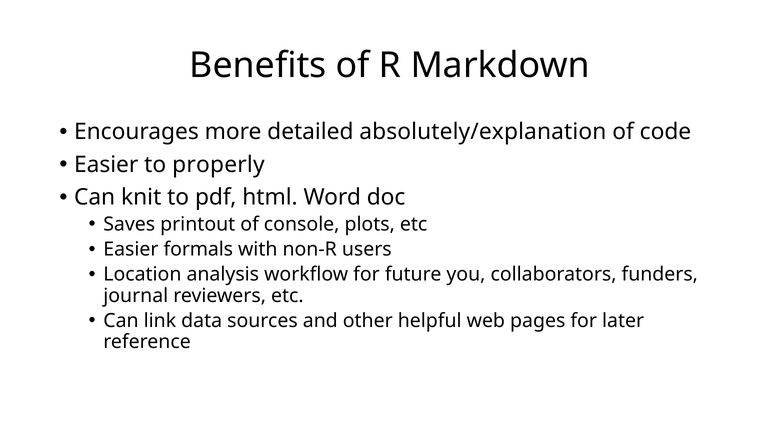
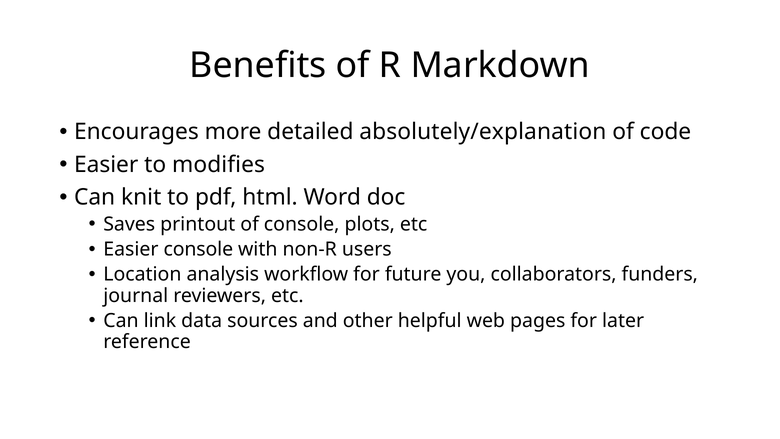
properly: properly -> modifies (219, 165)
Easier formals: formals -> console (198, 249)
